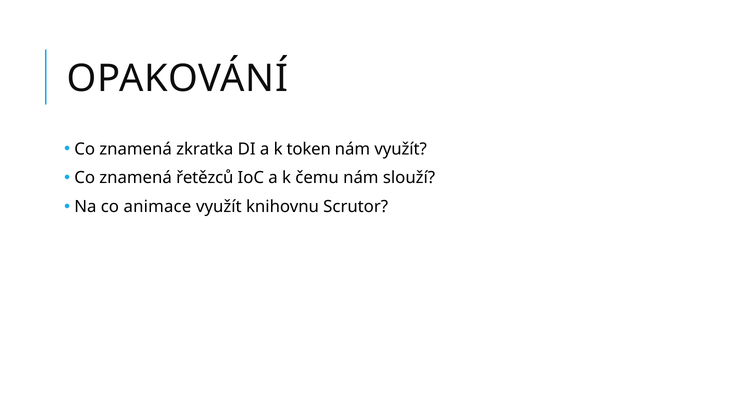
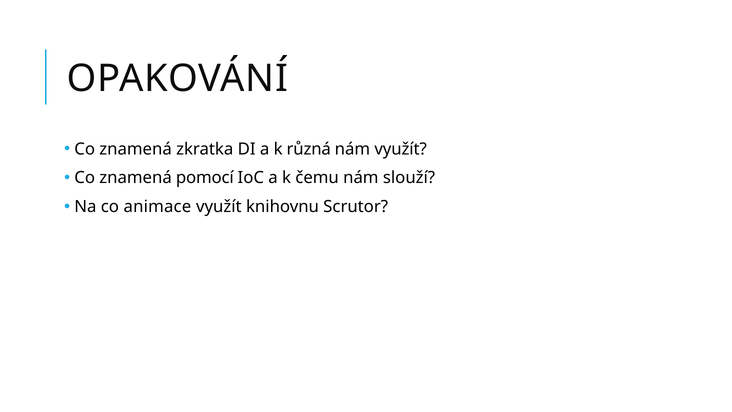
token: token -> různá (309, 149)
řetězců: řetězců -> pomocí (205, 178)
